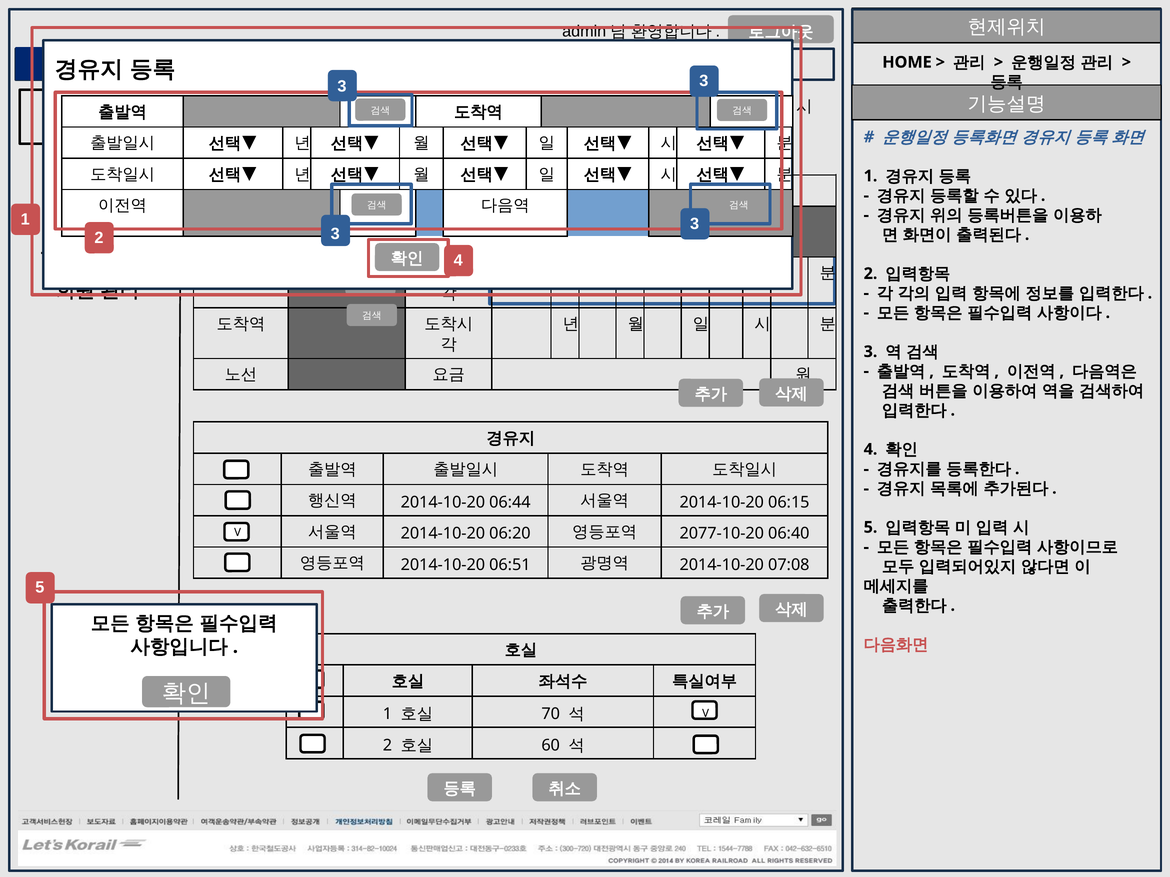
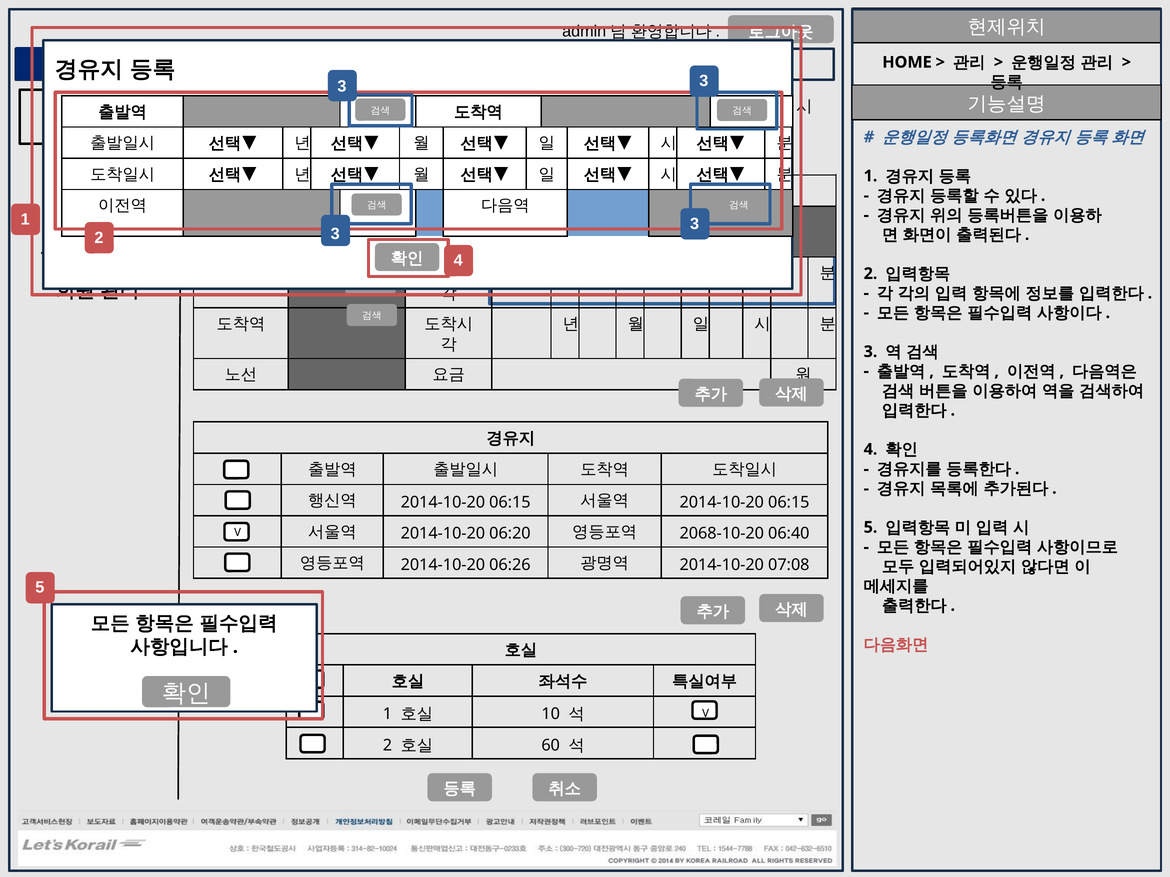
06:44: 06:44 -> 06:15 (510, 502)
2077-10-20: 2077-10-20 -> 2068-10-20 (722, 534)
06:51: 06:51 -> 06:26 (510, 565)
70: 70 -> 10 (551, 714)
